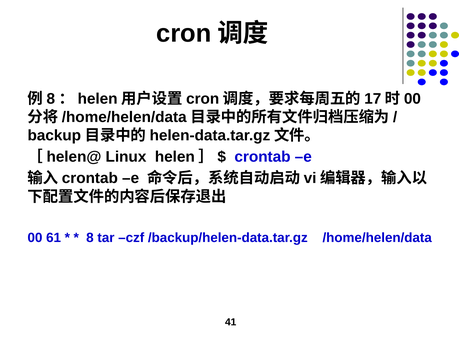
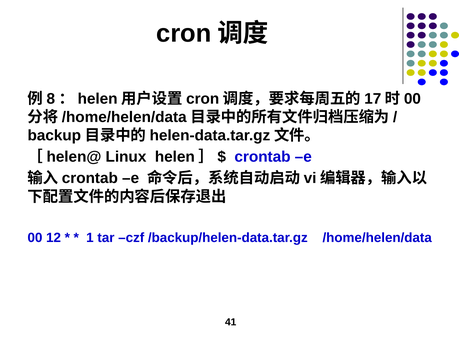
61: 61 -> 12 (54, 238)
8: 8 -> 1 (90, 238)
